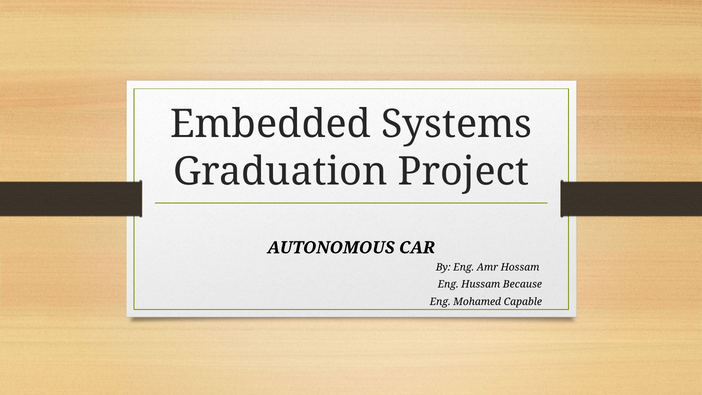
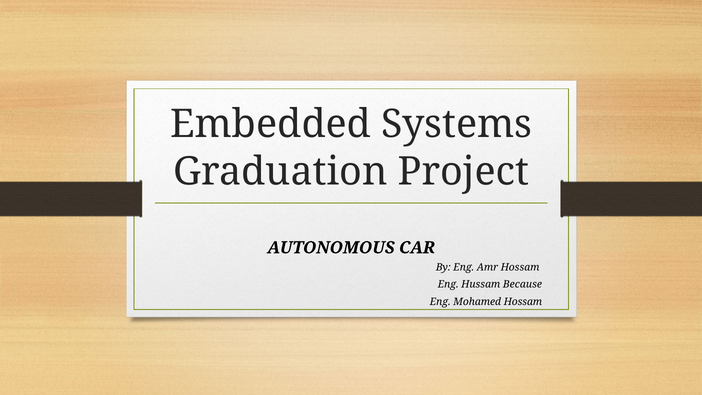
Mohamed Capable: Capable -> Hossam (523, 302)
